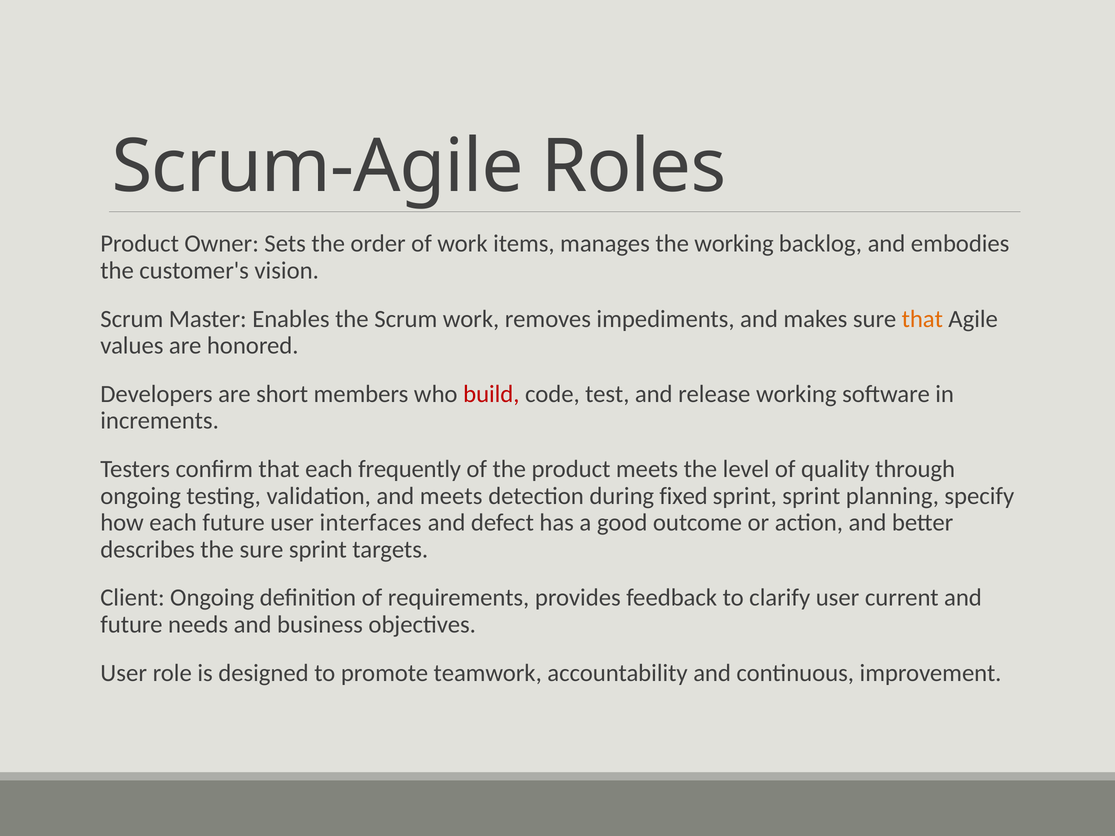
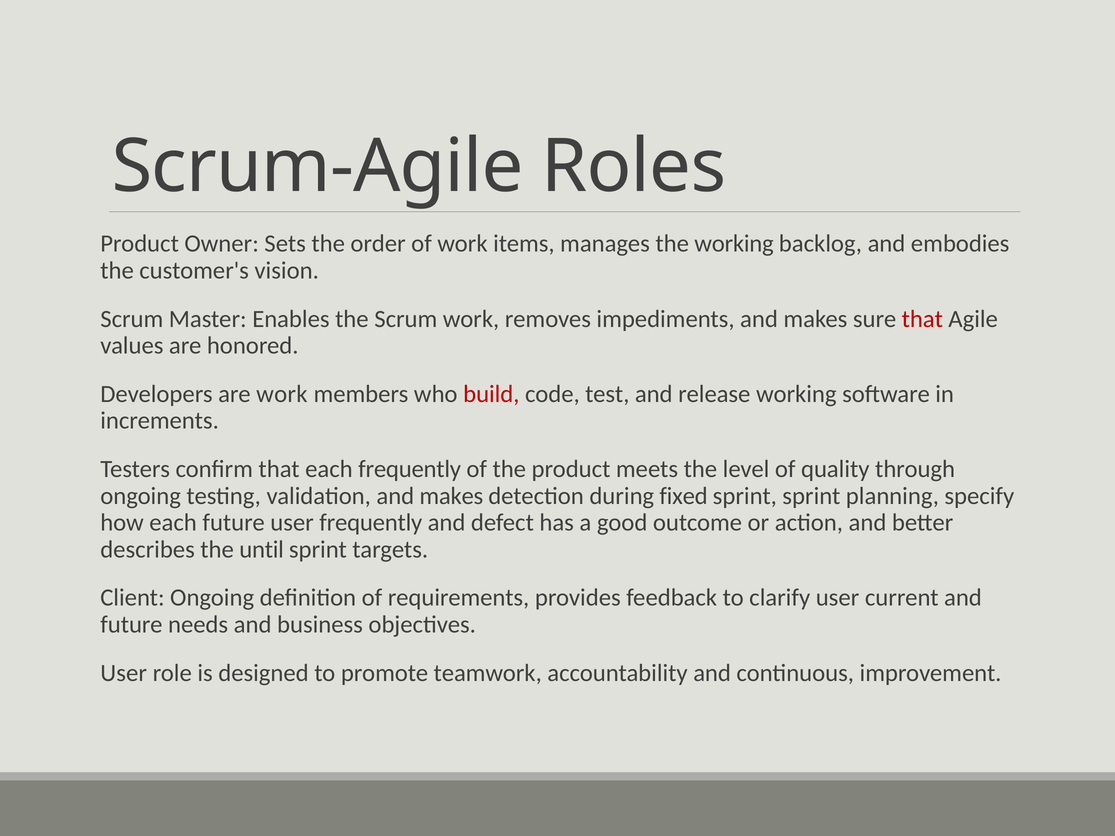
that colour: orange -> red (922, 319)
are short: short -> work (282, 394)
validation and meets: meets -> makes (451, 496)
user interfaces: interfaces -> frequently (371, 523)
the sure: sure -> until (262, 550)
